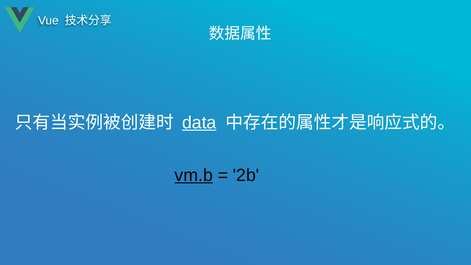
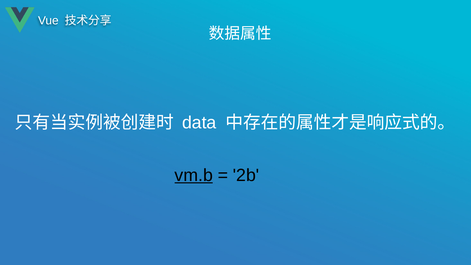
data underline: present -> none (199, 123)
